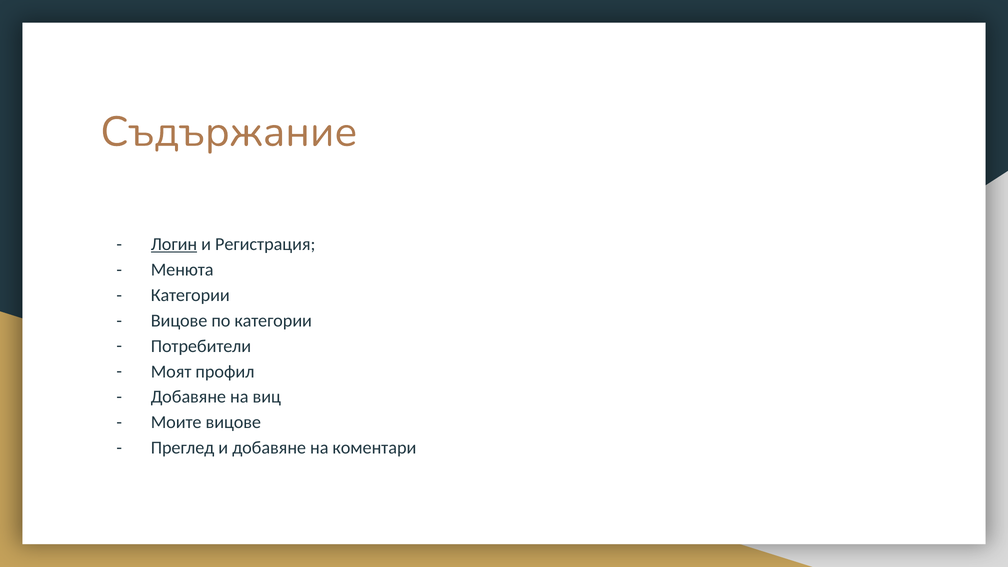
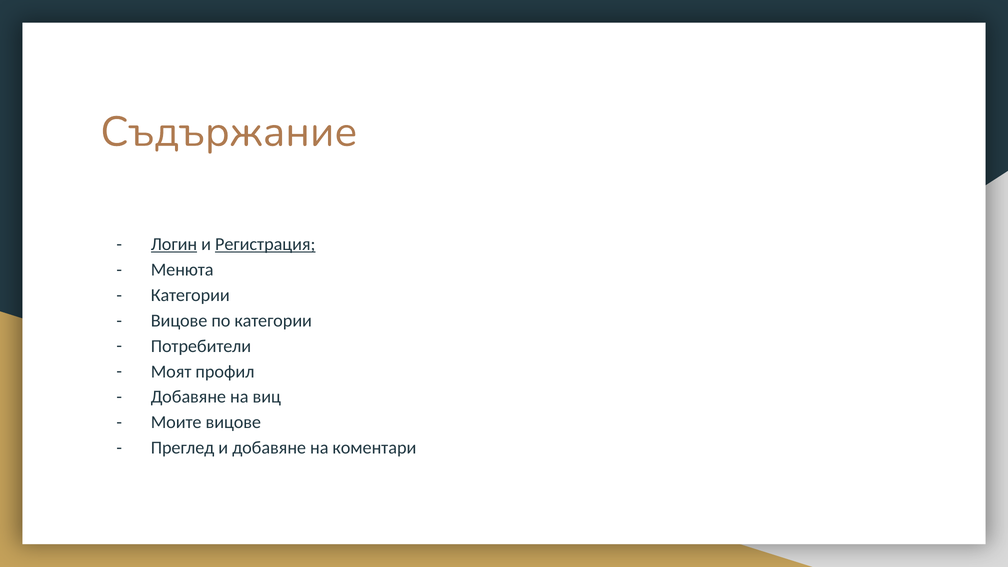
Регистрация underline: none -> present (265, 244)
